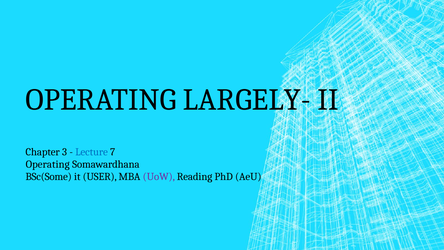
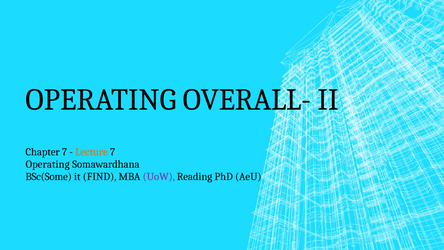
LARGELY-: LARGELY- -> OVERALL- (247, 100)
Chapter 3: 3 -> 7 (65, 152)
Lecture colour: blue -> orange (92, 152)
USER: USER -> FIND (100, 176)
